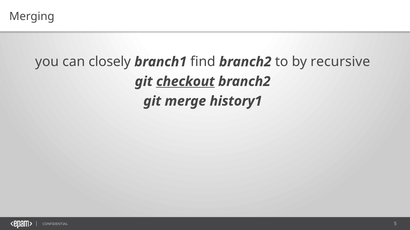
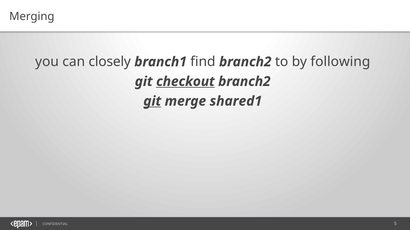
recursive: recursive -> following (340, 62)
git underline: none -> present (152, 101)
history1: history1 -> shared1 (236, 101)
